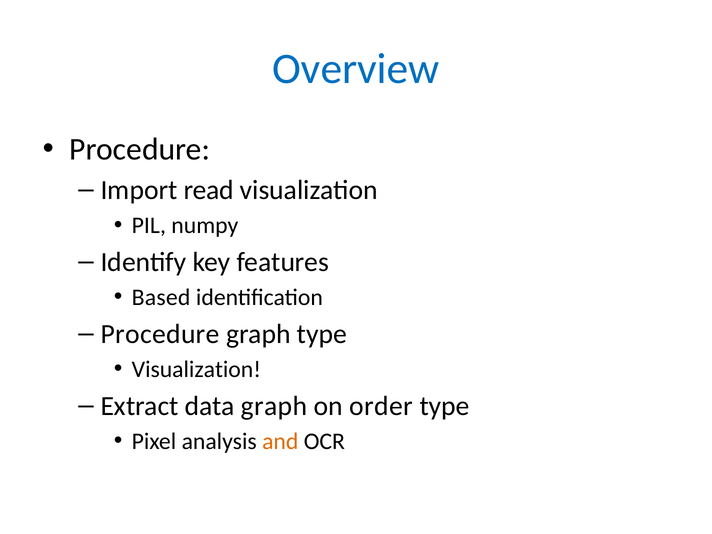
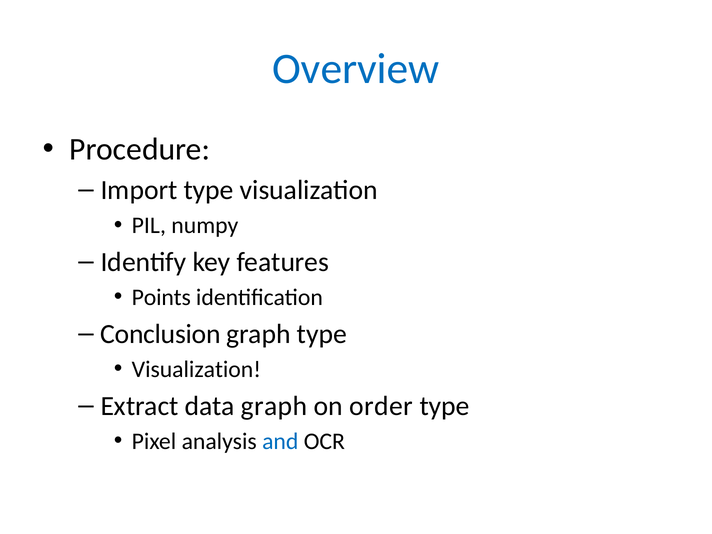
Import read: read -> type (209, 190)
Based: Based -> Points (161, 297)
Procedure: Procedure -> Conclusion (161, 334)
and colour: orange -> blue (280, 441)
